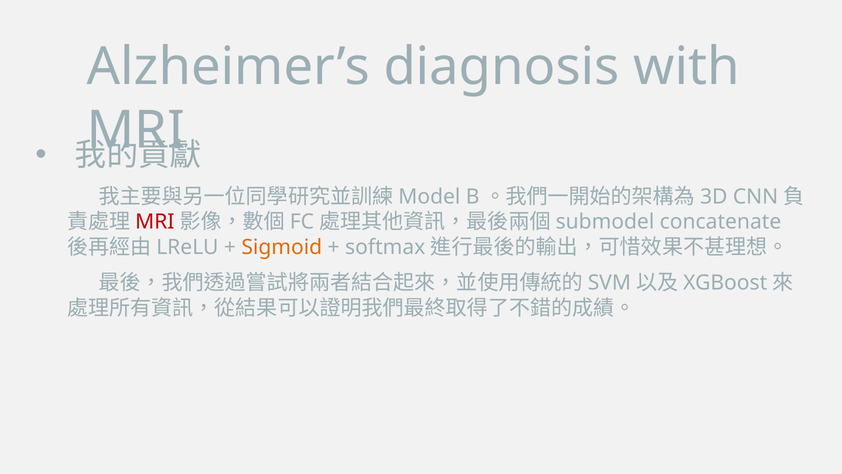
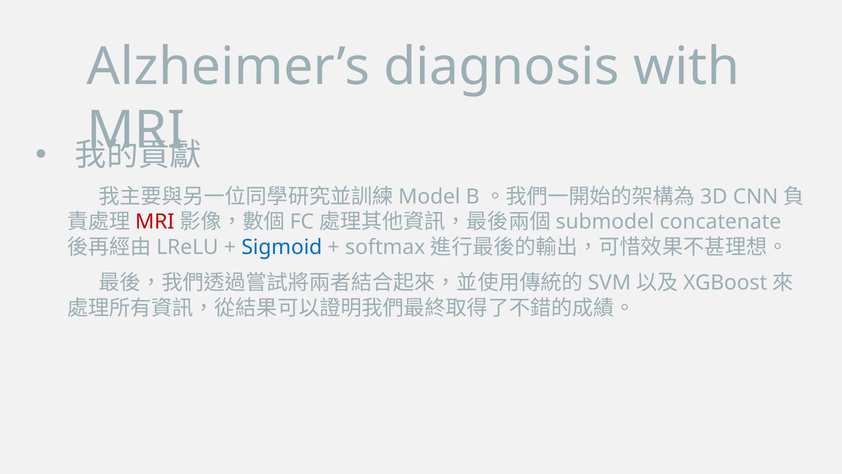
Sigmoid colour: orange -> blue (282, 247)
